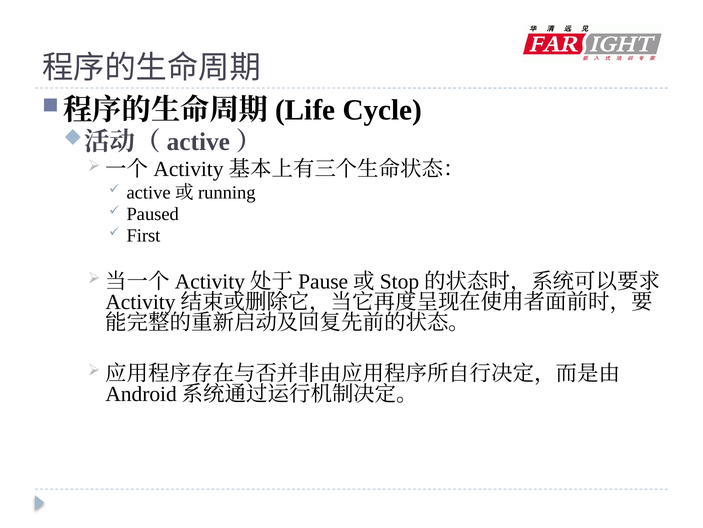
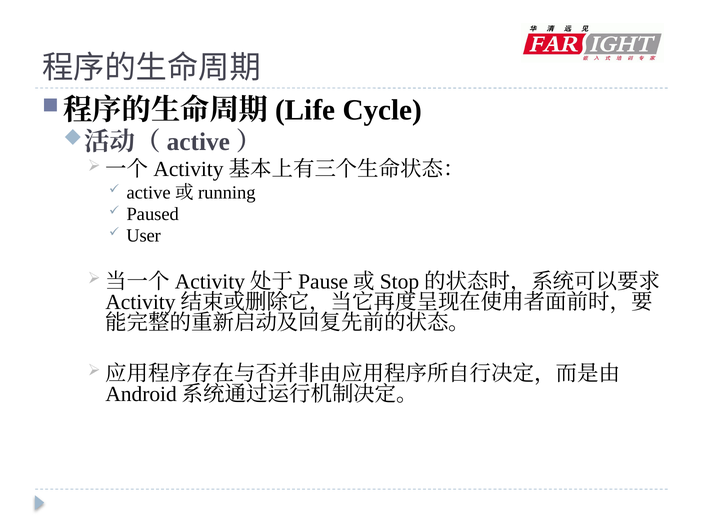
First: First -> User (144, 235)
